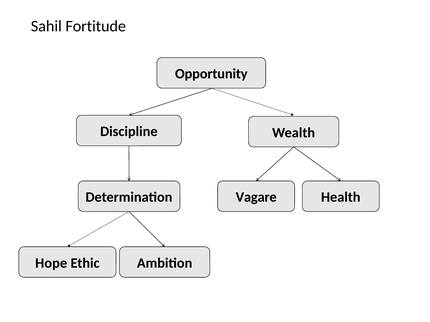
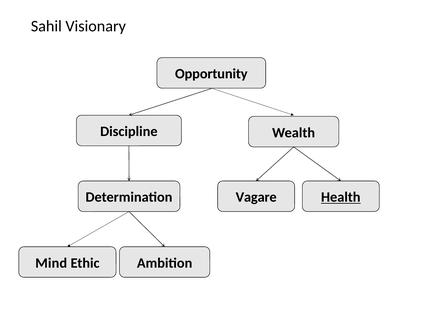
Fortitude: Fortitude -> Visionary (96, 26)
Health underline: none -> present (341, 198)
Hope: Hope -> Mind (51, 263)
